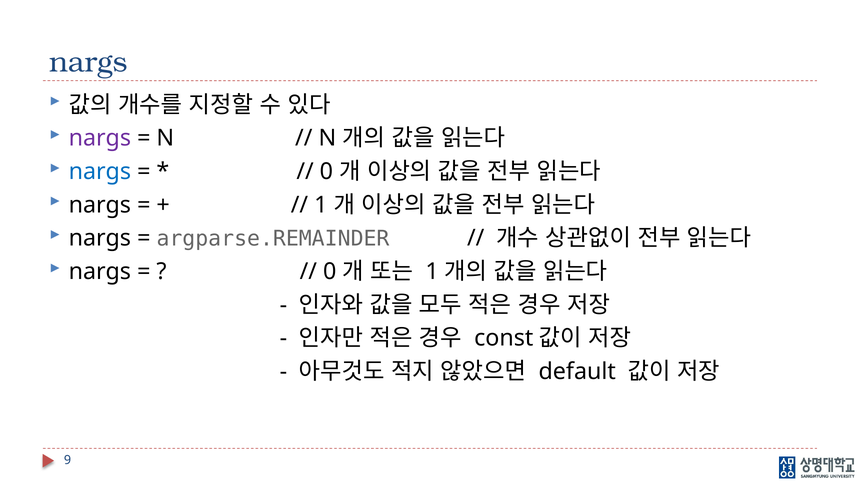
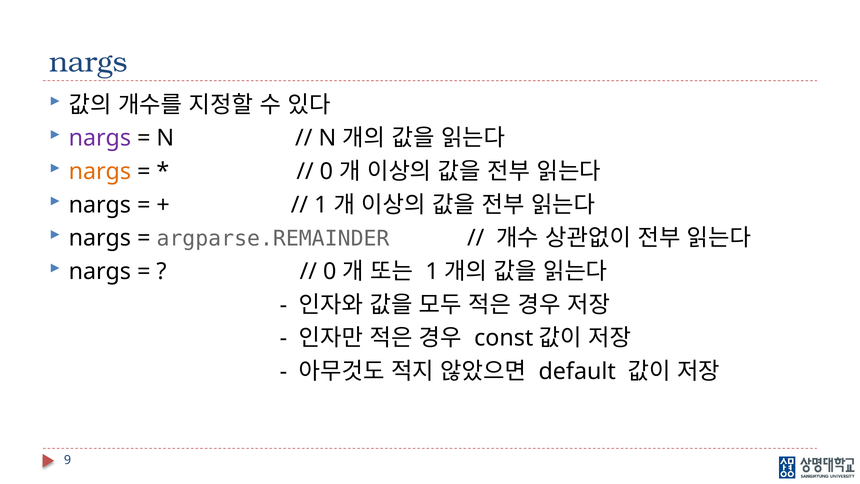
nargs colour: blue -> orange (100, 171)
